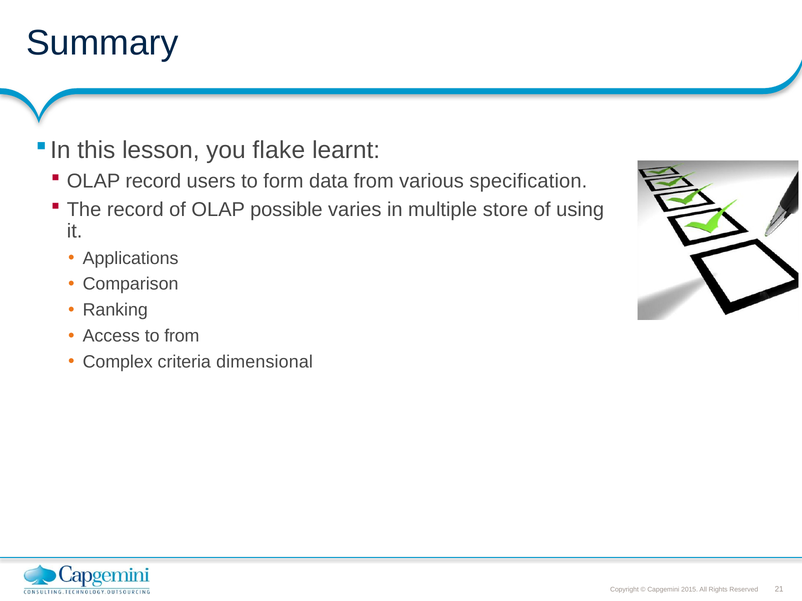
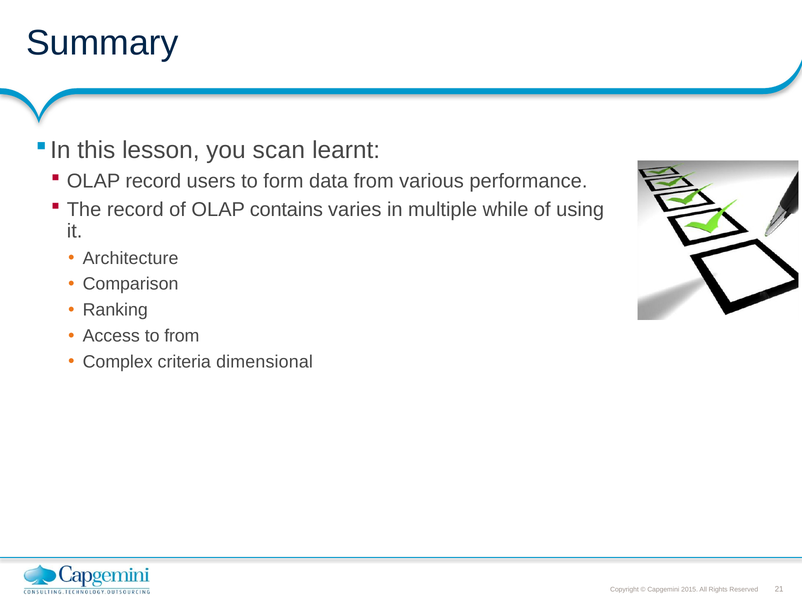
flake: flake -> scan (279, 150)
specification: specification -> performance (528, 181)
possible: possible -> contains (286, 210)
store: store -> while (506, 210)
Applications: Applications -> Architecture (131, 258)
